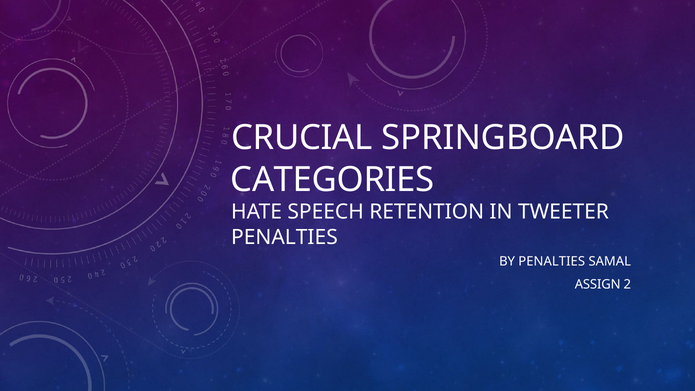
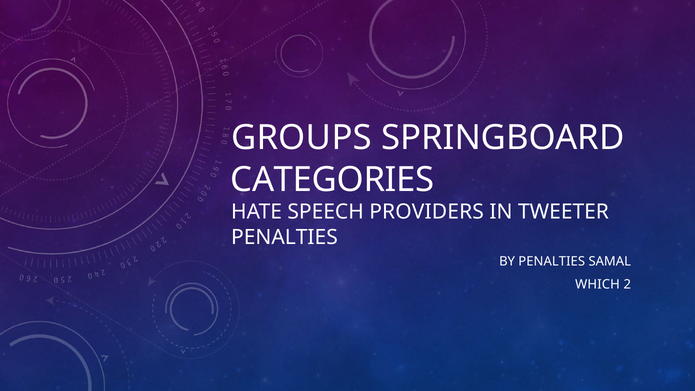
CRUCIAL: CRUCIAL -> GROUPS (301, 138)
RETENTION: RETENTION -> PROVIDERS (427, 212)
ASSIGN: ASSIGN -> WHICH (598, 284)
